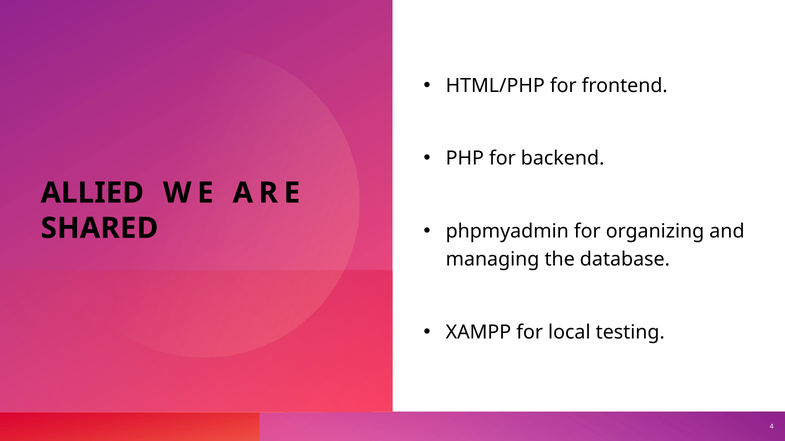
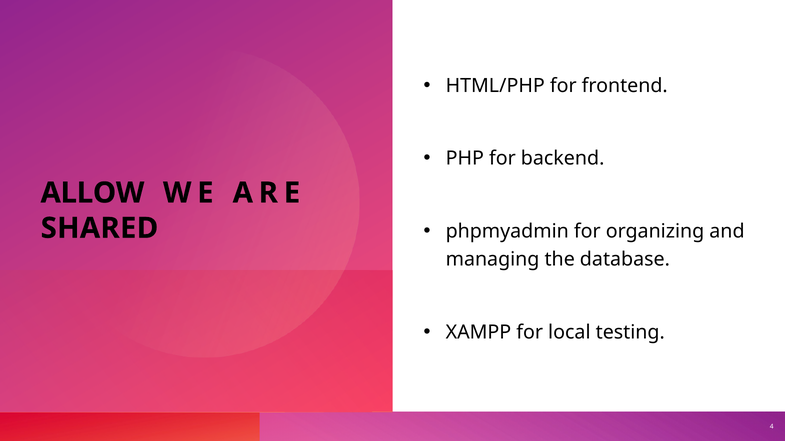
ALLIED: ALLIED -> ALLOW (92, 193)
